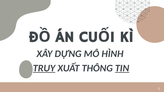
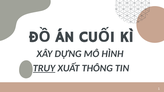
TIN underline: present -> none (122, 68)
